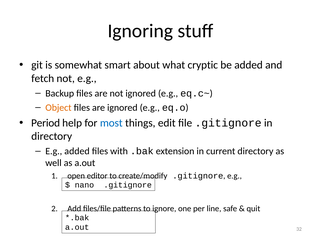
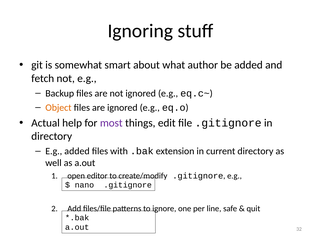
cryptic: cryptic -> author (203, 65)
Period: Period -> Actual (46, 123)
most colour: blue -> purple (111, 123)
